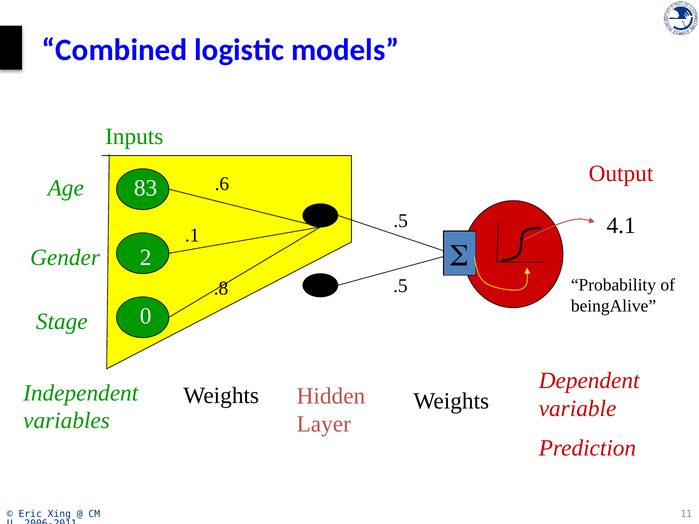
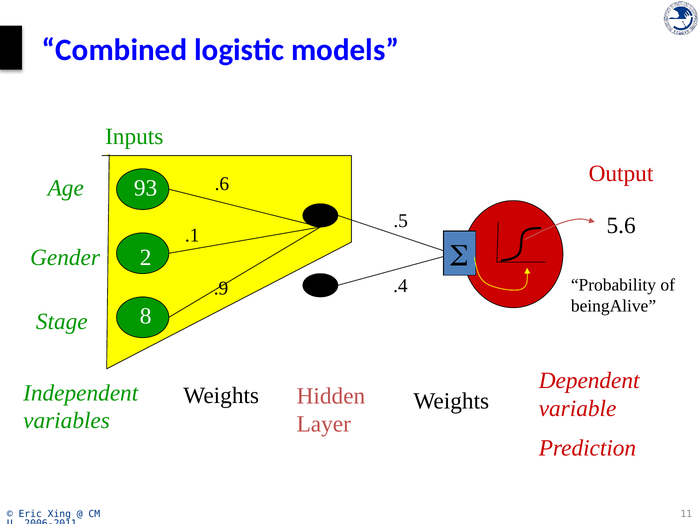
83: 83 -> 93 (146, 188)
4.1: 4.1 -> 5.6 (621, 226)
.5: .5 -> .4 (400, 286)
.8: .8 -> .9 (221, 288)
0: 0 -> 8 (146, 316)
